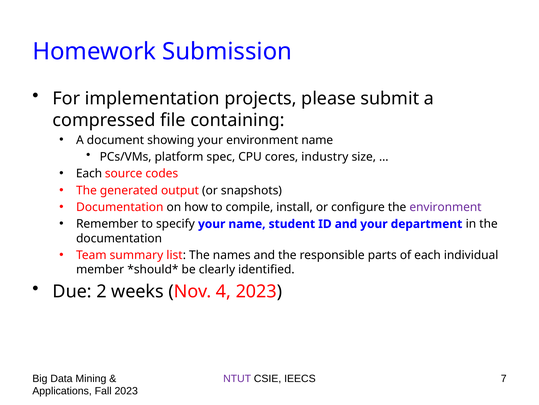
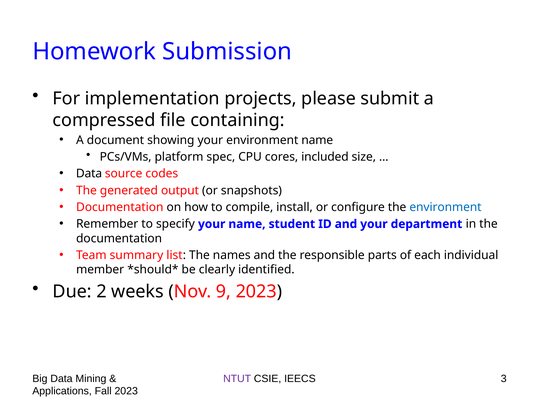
industry: industry -> included (325, 157)
Each: Each -> Data (89, 173)
environment colour: purple -> blue (445, 207)
4: 4 -> 9 (223, 291)
7: 7 -> 3 (504, 378)
